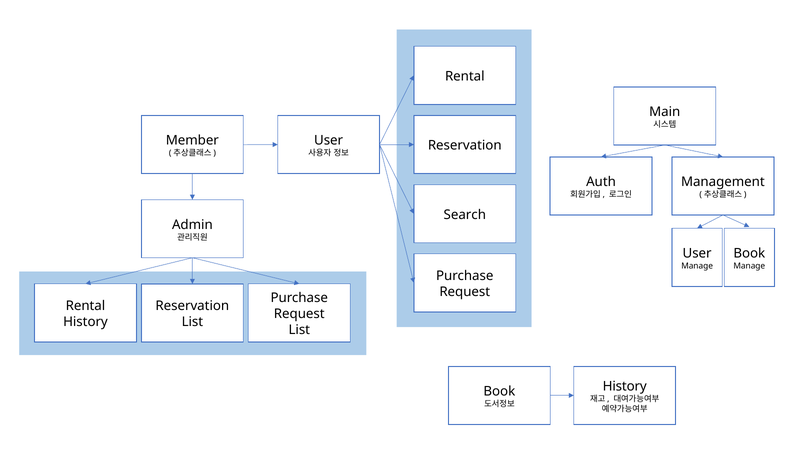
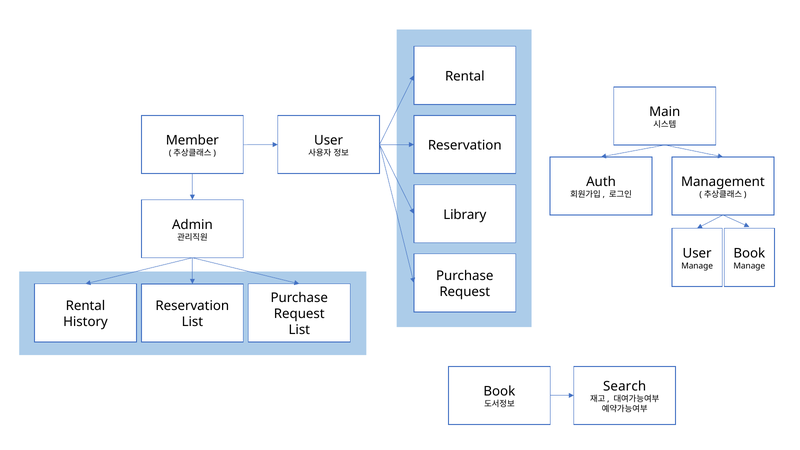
Search: Search -> Library (465, 215)
History: History -> Search (625, 386)
